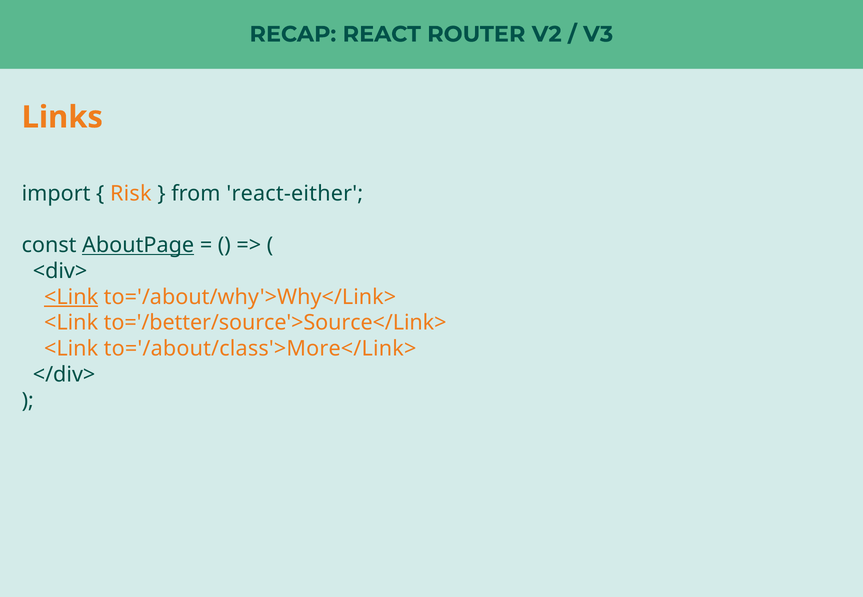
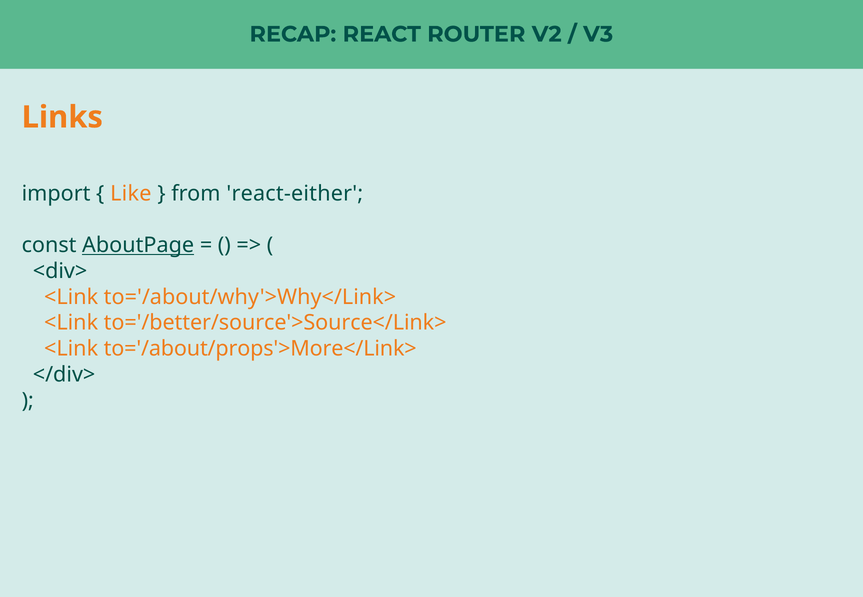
Risk: Risk -> Like (131, 194)
<Link underline: present -> none (71, 297)
to='/about/class'>More</Link>: to='/about/class'>More</Link> -> to='/about/props'>More</Link> (260, 349)
